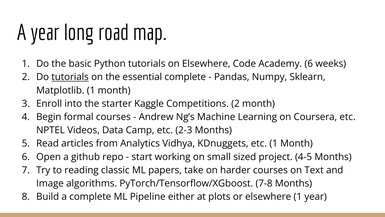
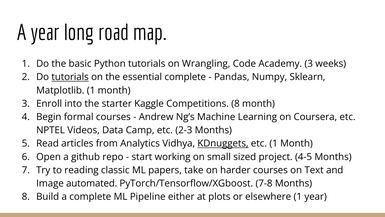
on Elsewhere: Elsewhere -> Wrangling (206, 64)
Academy 6: 6 -> 3 (309, 64)
Competitions 2: 2 -> 8 (235, 103)
KDnuggets underline: none -> present (223, 143)
algorithms: algorithms -> automated (92, 183)
